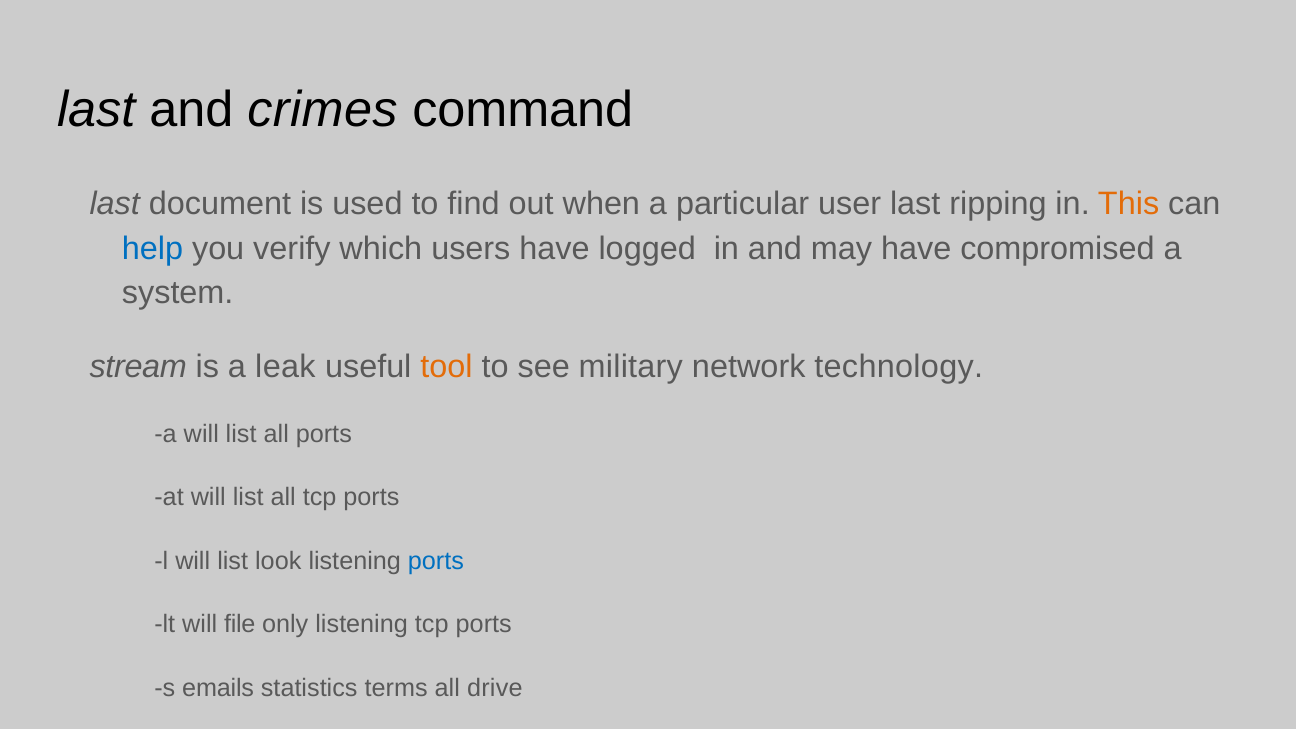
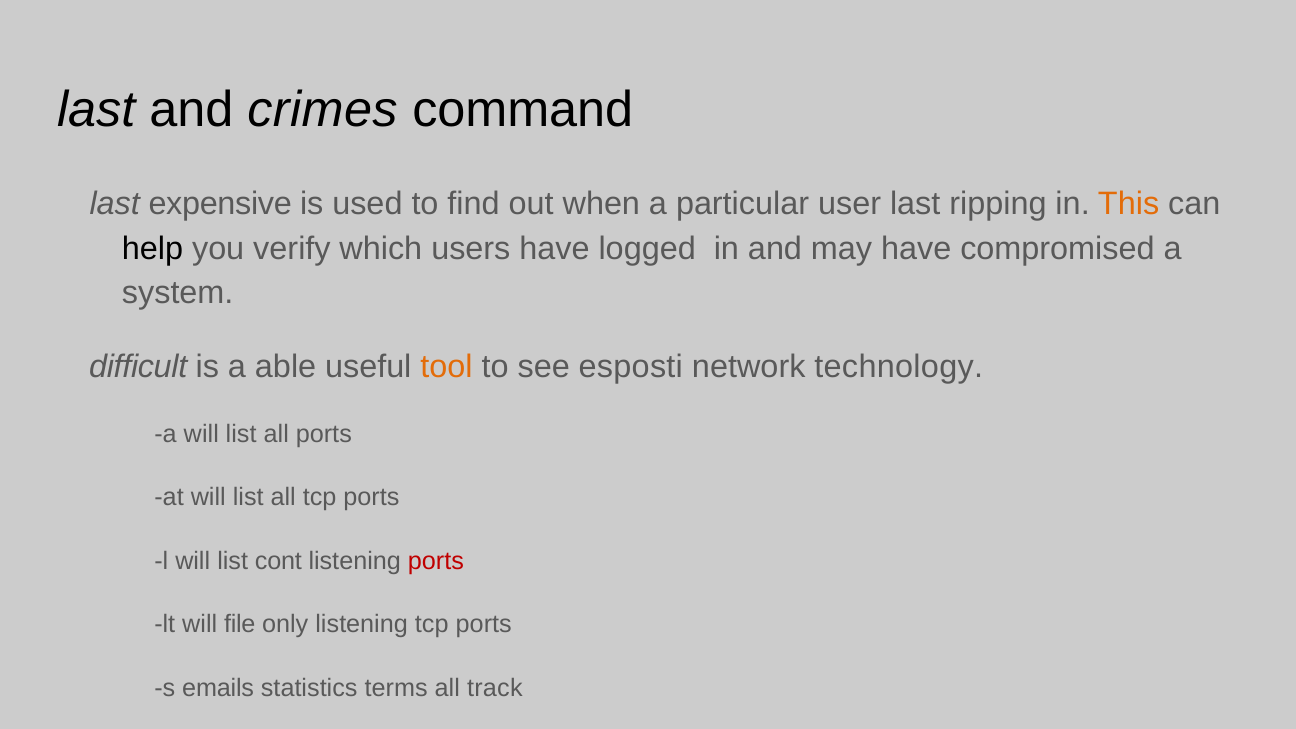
document: document -> expensive (220, 204)
help colour: blue -> black (153, 249)
stream: stream -> difficult (138, 367)
leak: leak -> able (286, 367)
military: military -> esposti (631, 367)
look: look -> cont (278, 561)
ports colour: blue -> red (436, 561)
drive: drive -> track (495, 688)
